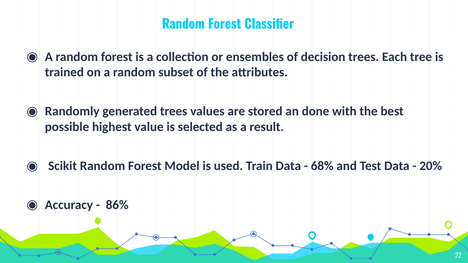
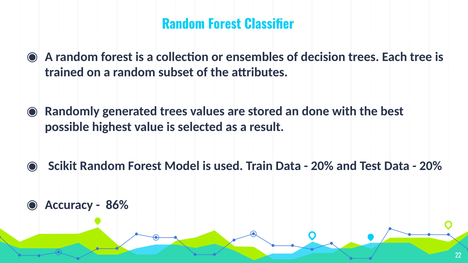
68%: 68% -> 20% (322, 166)
